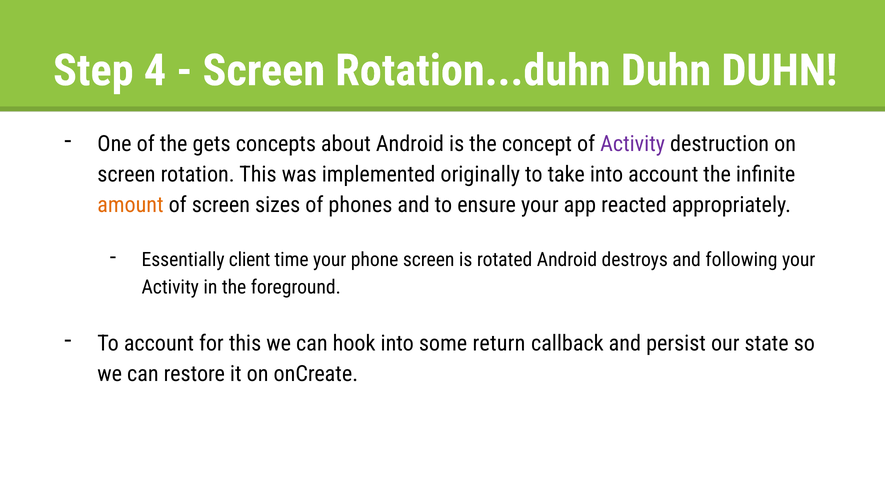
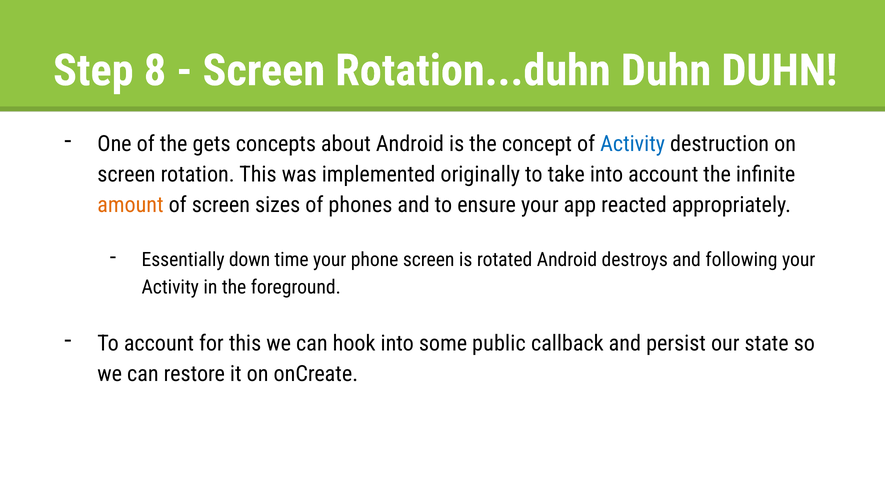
4: 4 -> 8 (155, 71)
Activity colour: purple -> blue (633, 144)
client: client -> down (250, 260)
return: return -> public (499, 343)
